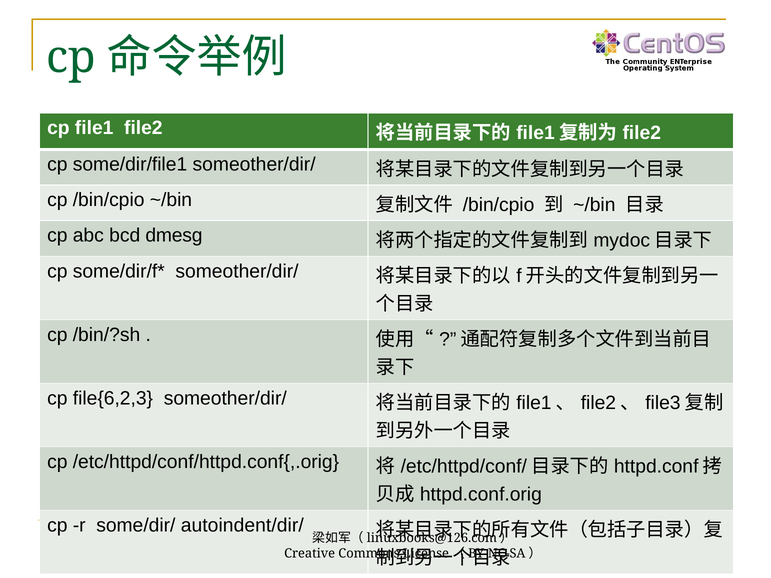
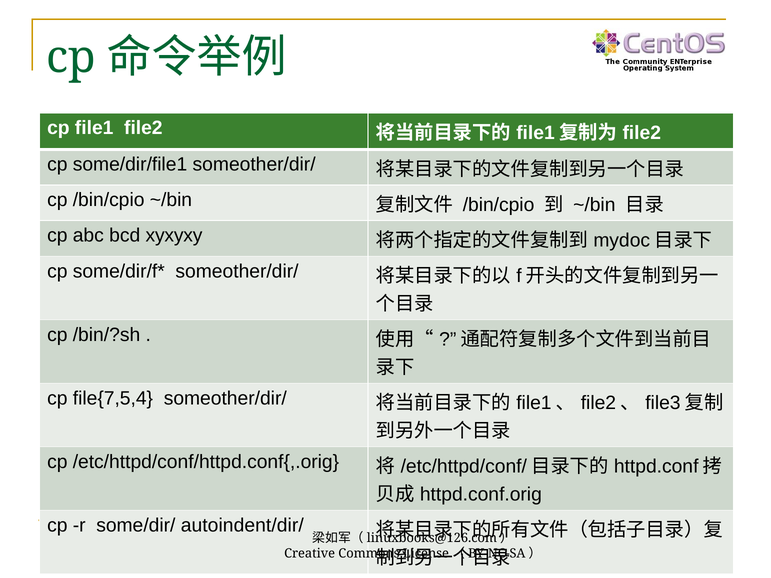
dmesg: dmesg -> xyxyxy (174, 236)
file{6,2,3: file{6,2,3 -> file{7,5,4 (113, 398)
